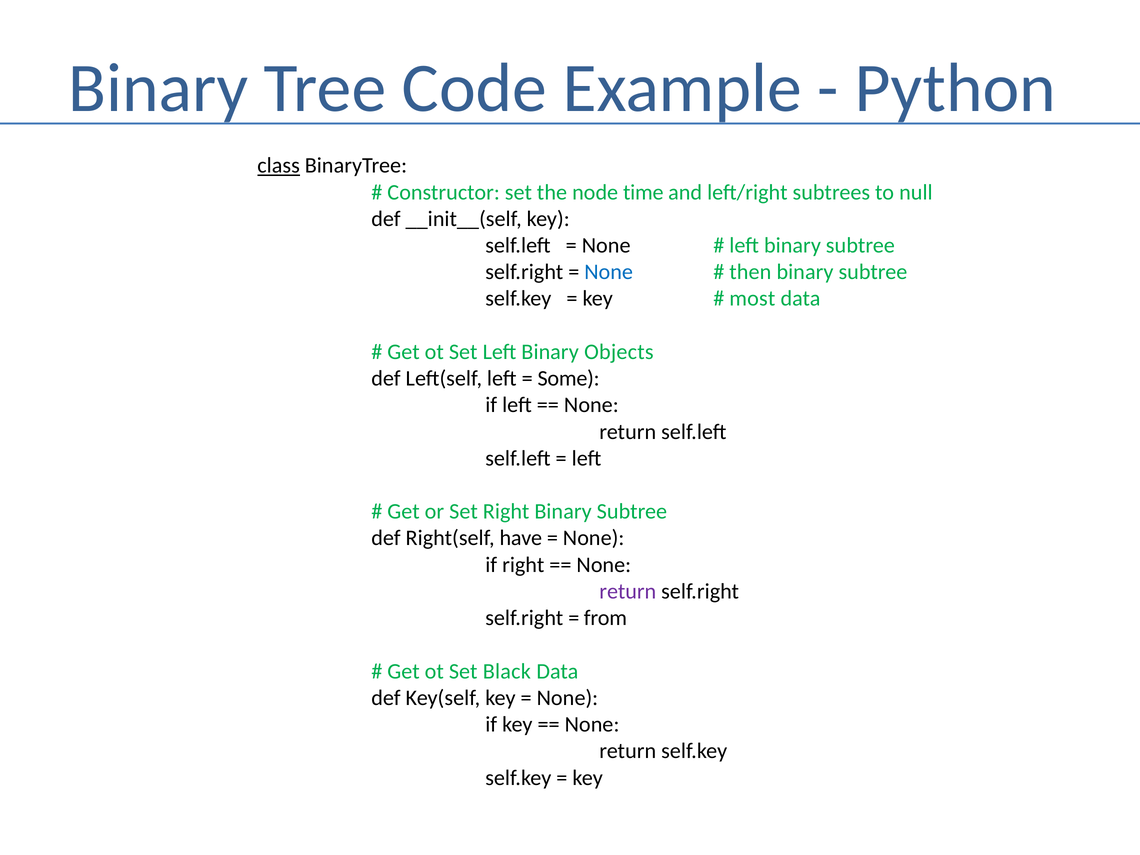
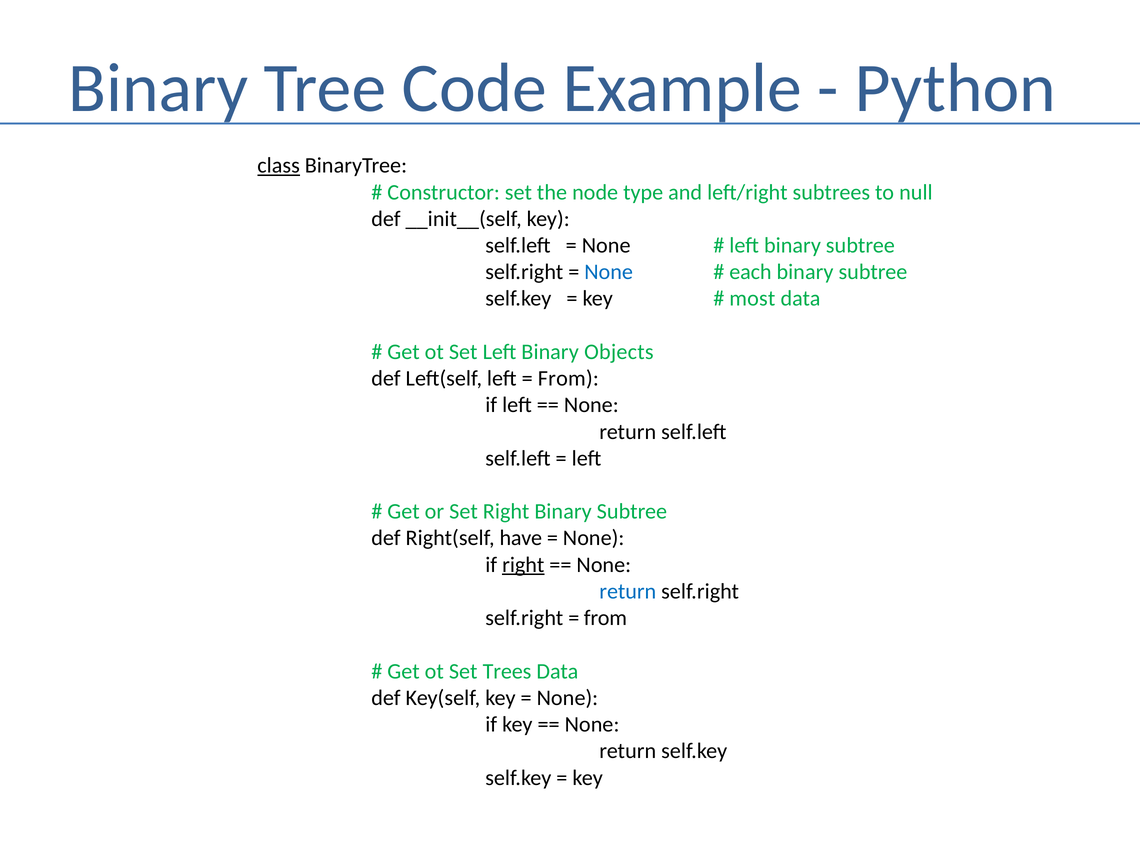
time: time -> type (643, 192)
then: then -> each (750, 272)
Some: Some -> From (568, 378)
right underline: none -> present (523, 565)
return colour: purple -> blue (628, 591)
Black: Black -> Trees (507, 671)
